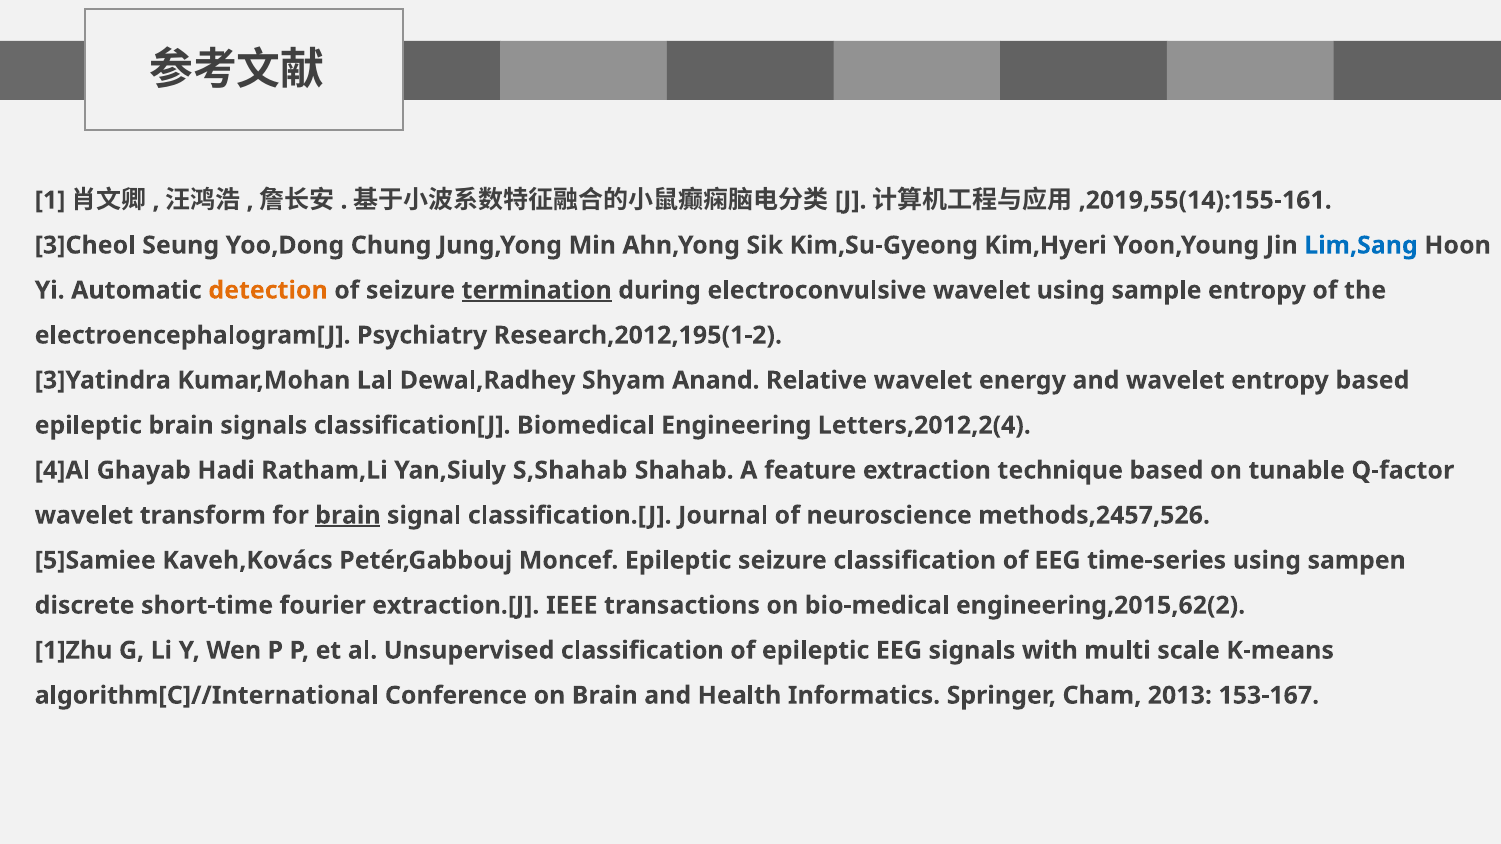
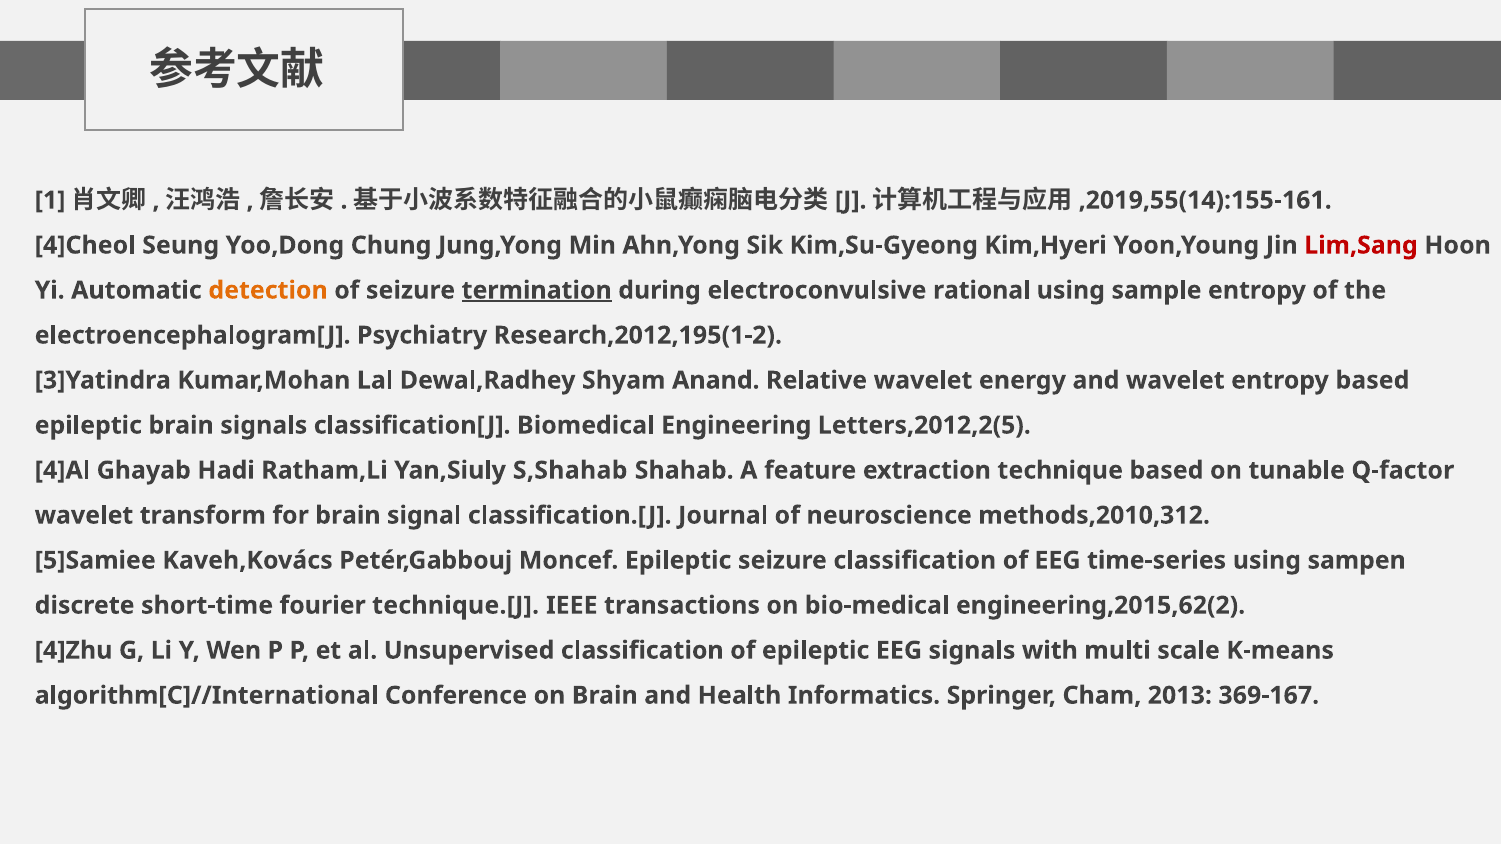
3]Cheol: 3]Cheol -> 4]Cheol (85, 245)
Lim,Sang colour: blue -> red (1361, 245)
electroconvulsive wavelet: wavelet -> rational (982, 290)
Letters,2012,2(4: Letters,2012,2(4 -> Letters,2012,2(5 (924, 426)
brain underline: present -> none (348, 516)
methods,2457,526: methods,2457,526 -> methods,2010,312 (1094, 516)
extraction.[J: extraction.[J -> technique.[J (456, 606)
1]Zhu: 1]Zhu -> 4]Zhu (74, 651)
153-167: 153-167 -> 369-167 (1269, 696)
